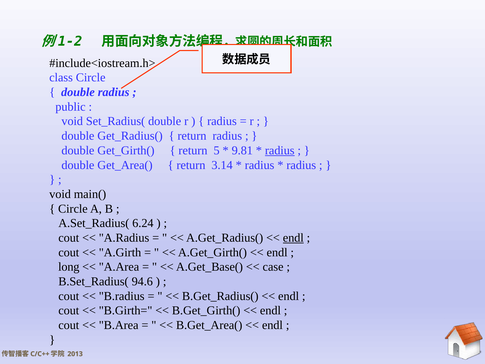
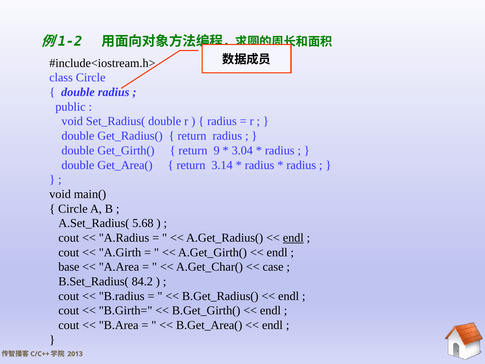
5: 5 -> 9 (217, 150)
9.81: 9.81 -> 3.04 (242, 150)
radius underline: present -> none (280, 150)
6.24: 6.24 -> 5.68 (143, 223)
long: long -> base (69, 267)
A.Get_Base(: A.Get_Base( -> A.Get_Char( (209, 267)
94.6: 94.6 -> 84.2 (142, 281)
